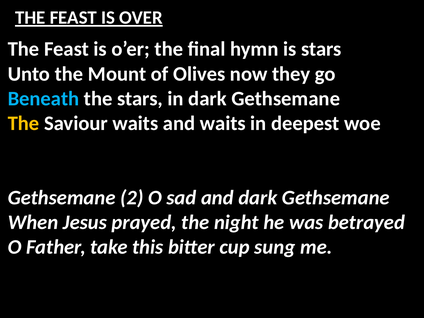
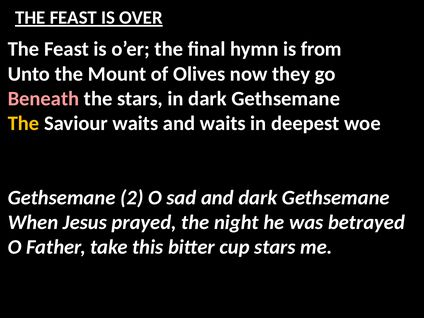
is stars: stars -> from (321, 49)
Beneath colour: light blue -> pink (43, 99)
cup sung: sung -> stars (275, 247)
